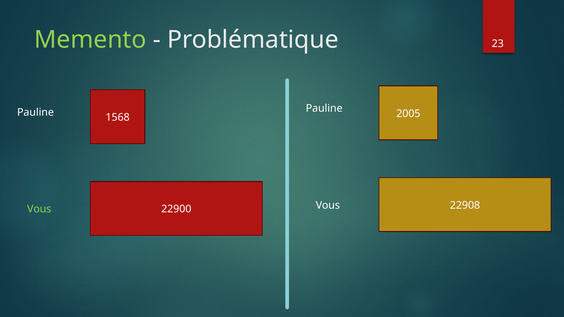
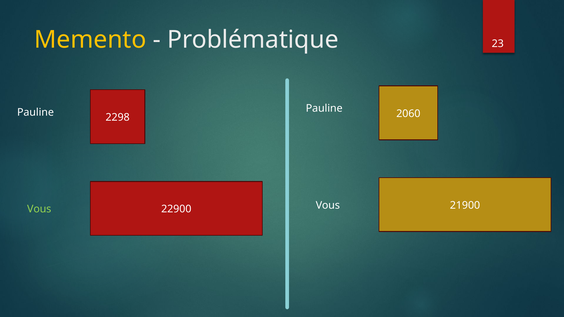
Memento colour: light green -> yellow (90, 40)
2005: 2005 -> 2060 (408, 114)
1568: 1568 -> 2298 (118, 118)
22908: 22908 -> 21900 (465, 206)
